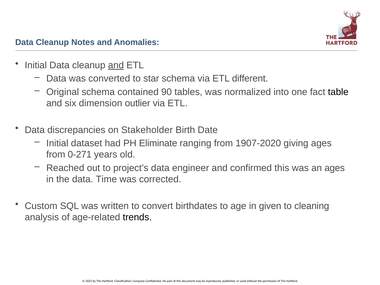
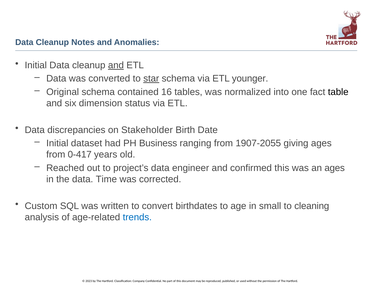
star underline: none -> present (151, 79)
different: different -> younger (250, 79)
90: 90 -> 16 (167, 92)
outlier: outlier -> status (138, 103)
Eliminate: Eliminate -> Business (158, 143)
1907-2020: 1907-2020 -> 1907-2055 (258, 143)
0-271: 0-271 -> 0-417 (80, 155)
given: given -> small (270, 206)
trends colour: black -> blue (137, 217)
